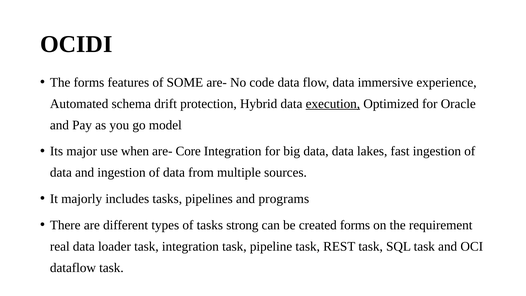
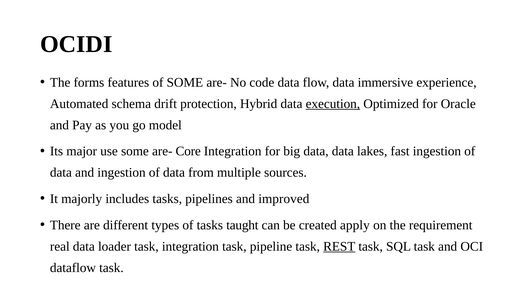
use when: when -> some (135, 151)
programs: programs -> improved (284, 199)
strong: strong -> taught (242, 225)
created forms: forms -> apply (355, 225)
REST underline: none -> present (339, 246)
